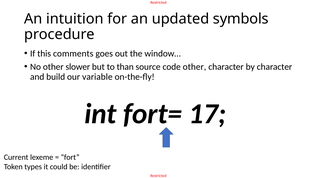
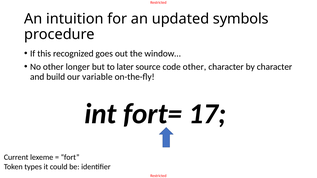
comments: comments -> recognized (73, 54)
slower: slower -> longer (78, 67)
than: than -> later (125, 67)
